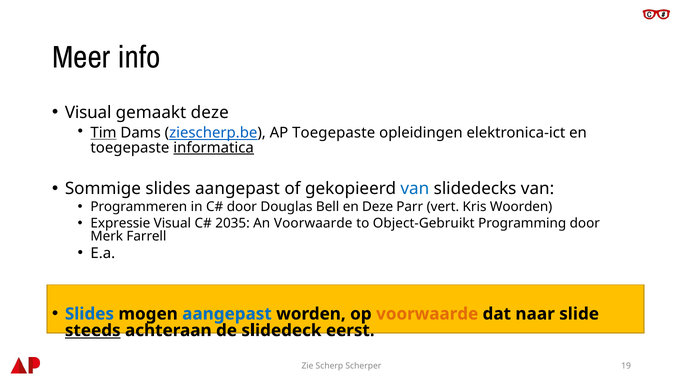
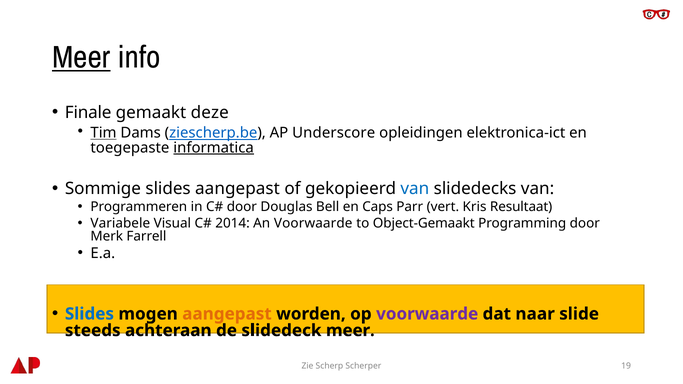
Meer underline: none -> present (81, 57)
Visual: Visual -> Finale (88, 112)
AP Toegepaste: Toegepaste -> Underscore (334, 133)
en Deze: Deze -> Caps (378, 207)
Woorden: Woorden -> Resultaat (521, 207)
Expressie: Expressie -> Variabele (120, 223)
2035: 2035 -> 2014 (233, 223)
Object-Gebruikt: Object-Gebruikt -> Object-Gemaakt (424, 223)
aangepast colour: blue -> orange (227, 314)
voorwaarde colour: orange -> purple (427, 314)
steeds underline: present -> none (93, 331)
slidedeck eerst: eerst -> meer (350, 331)
